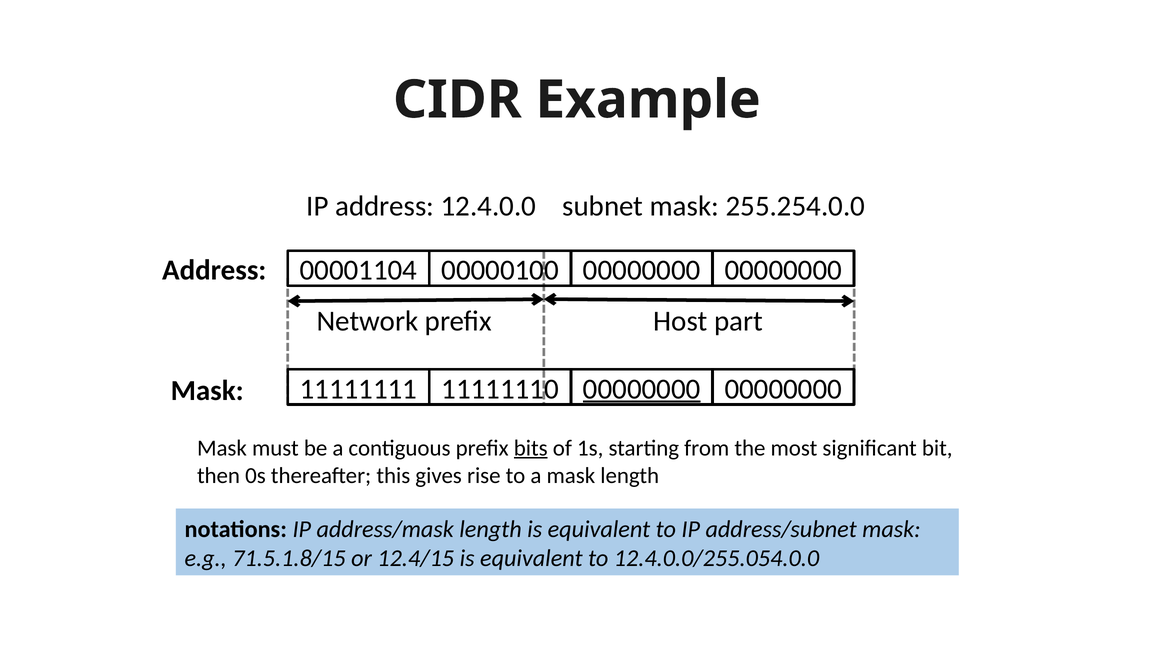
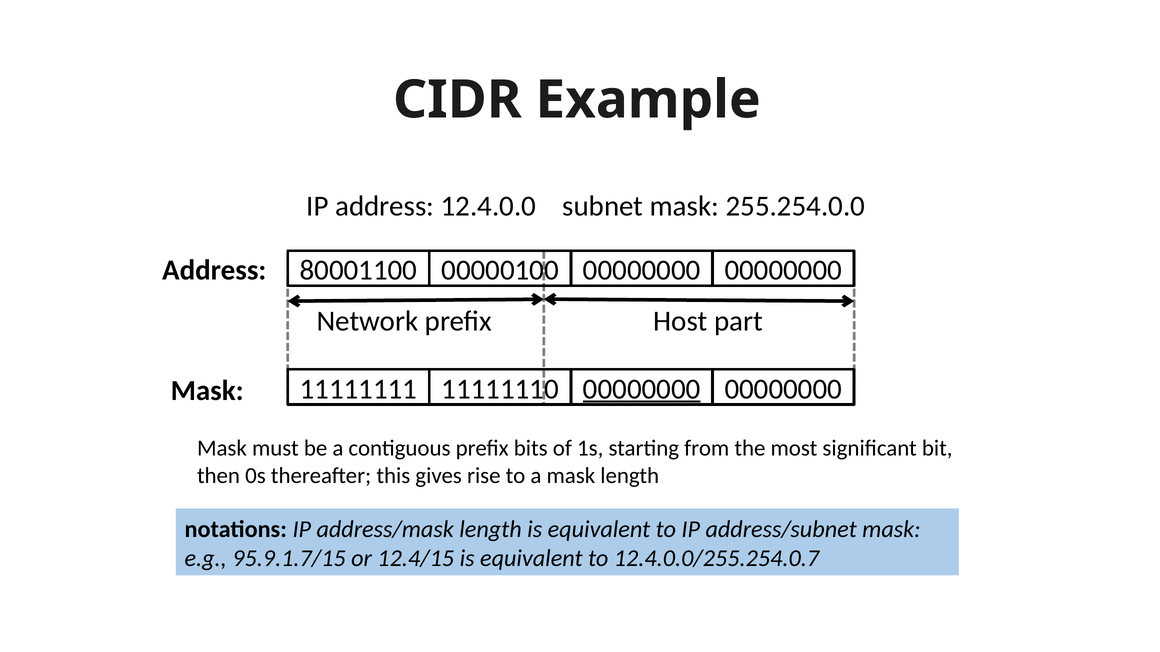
00001104: 00001104 -> 80001100 (358, 271)
bits underline: present -> none (531, 448)
71.5.1.8/15: 71.5.1.8/15 -> 95.9.1.7/15 (289, 559)
12.4.0.0/255.054.0.0: 12.4.0.0/255.054.0.0 -> 12.4.0.0/255.254.0.7 (716, 559)
